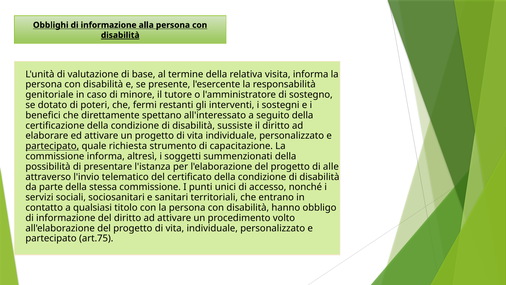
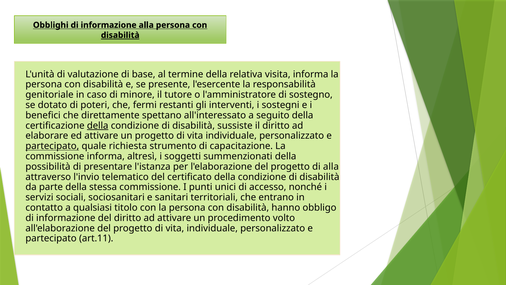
della underline: none -> present (98, 125)
di alle: alle -> alla (331, 166)
art.75: art.75 -> art.11 (96, 238)
